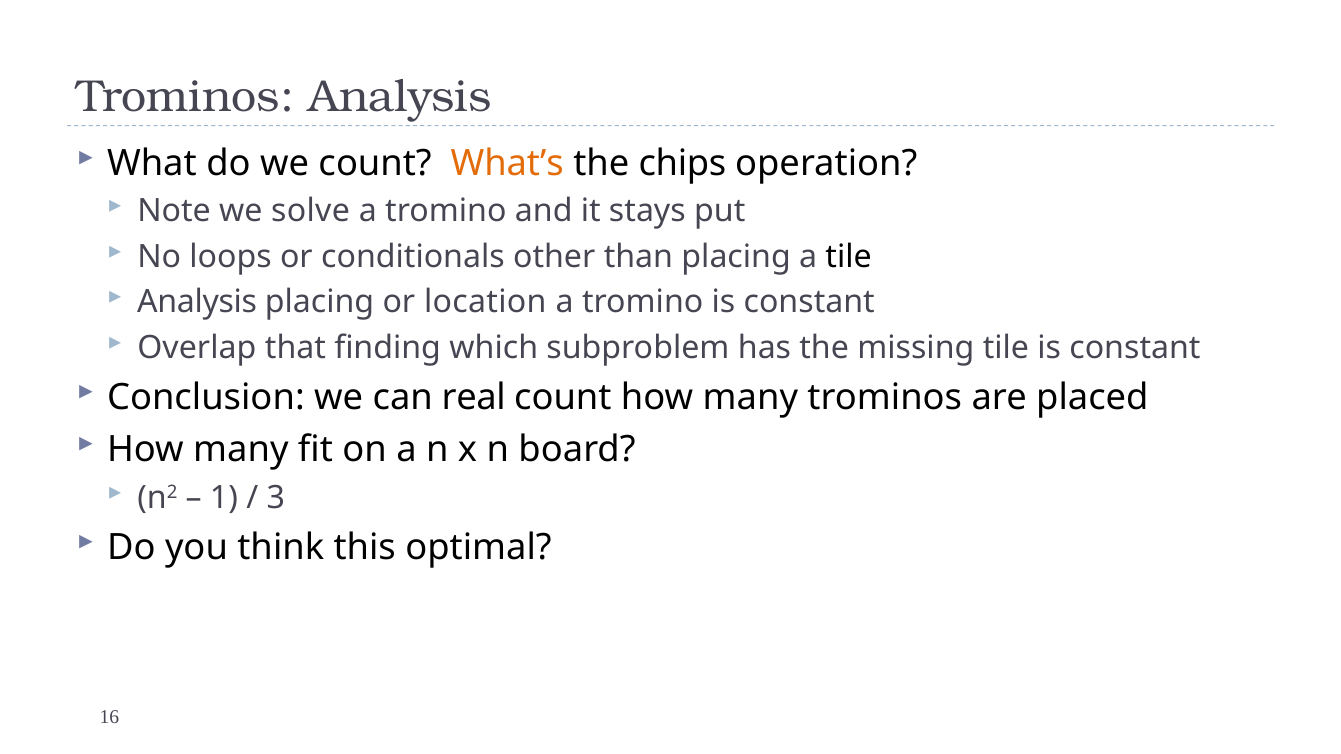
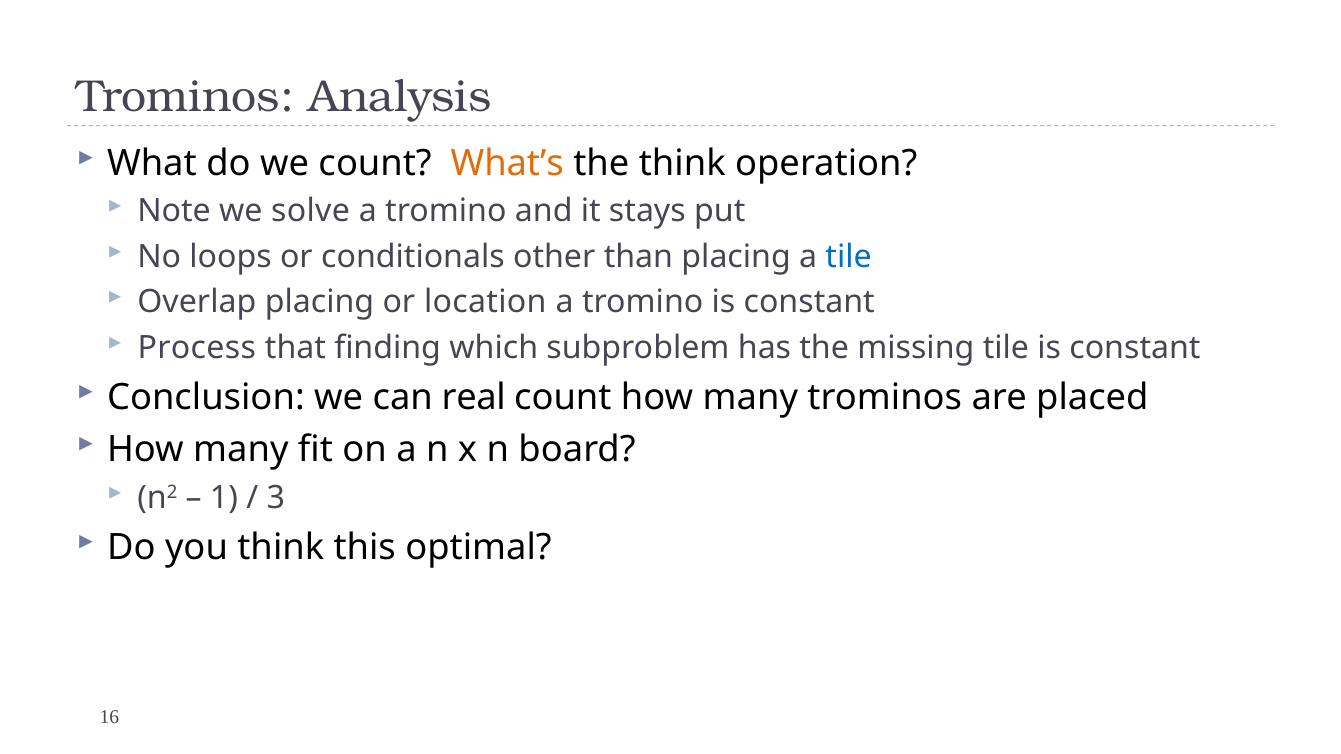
the chips: chips -> think (682, 163)
tile colour: black -> blue (849, 257)
Analysis: Analysis -> Overlap (197, 303)
Overlap: Overlap -> Process (197, 348)
